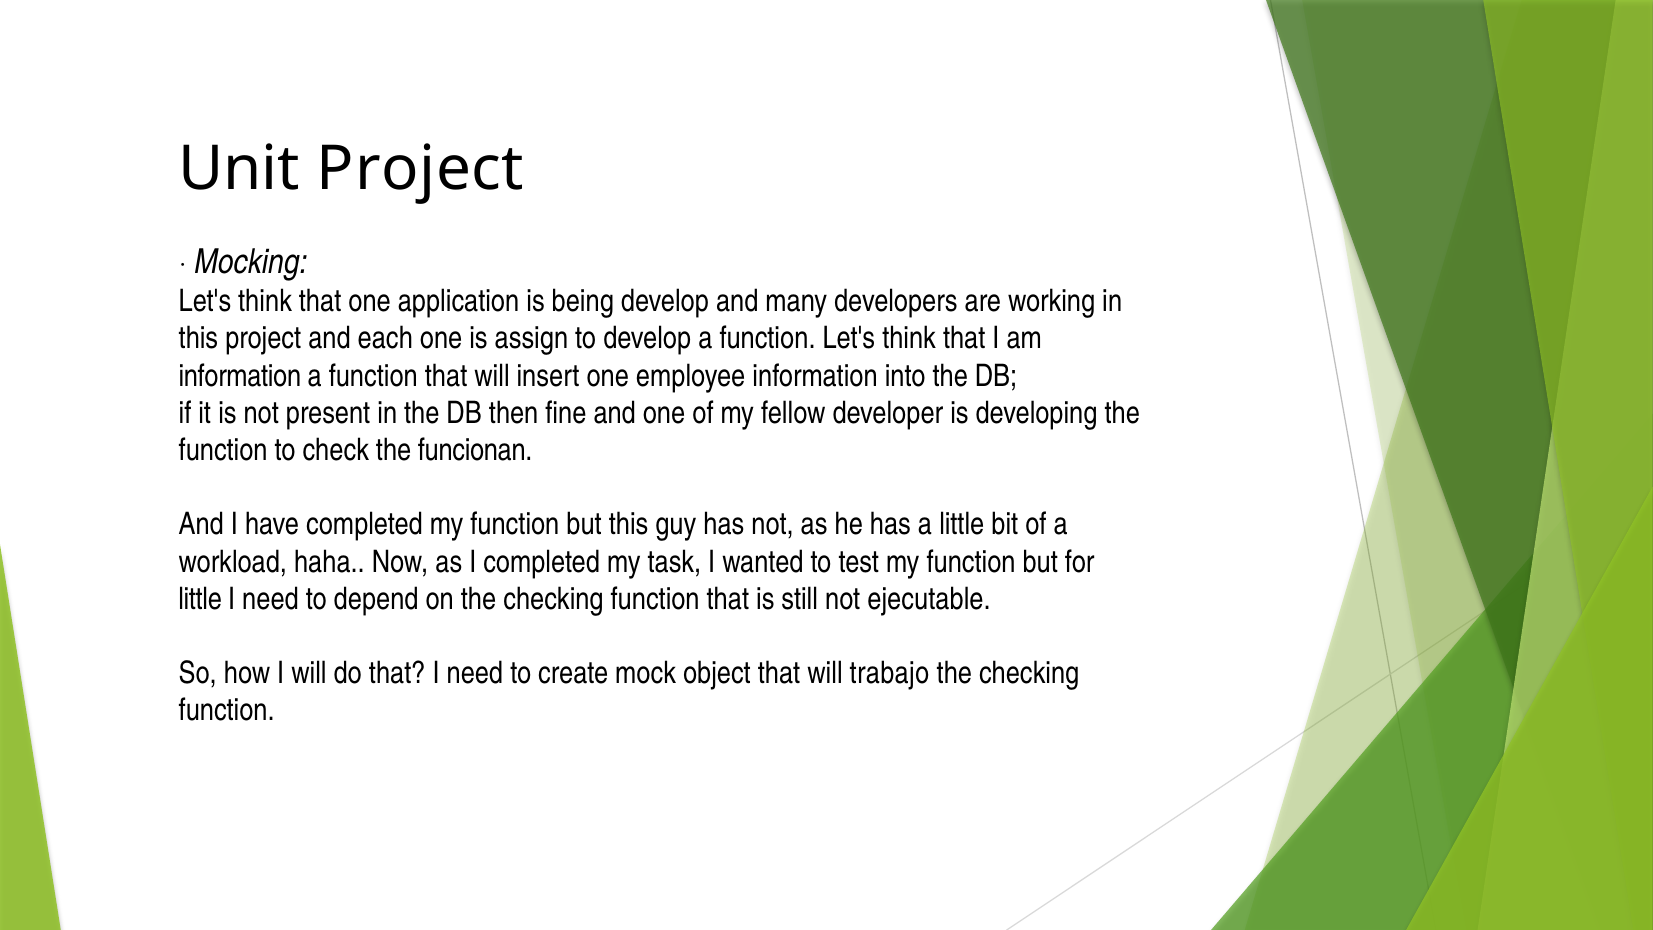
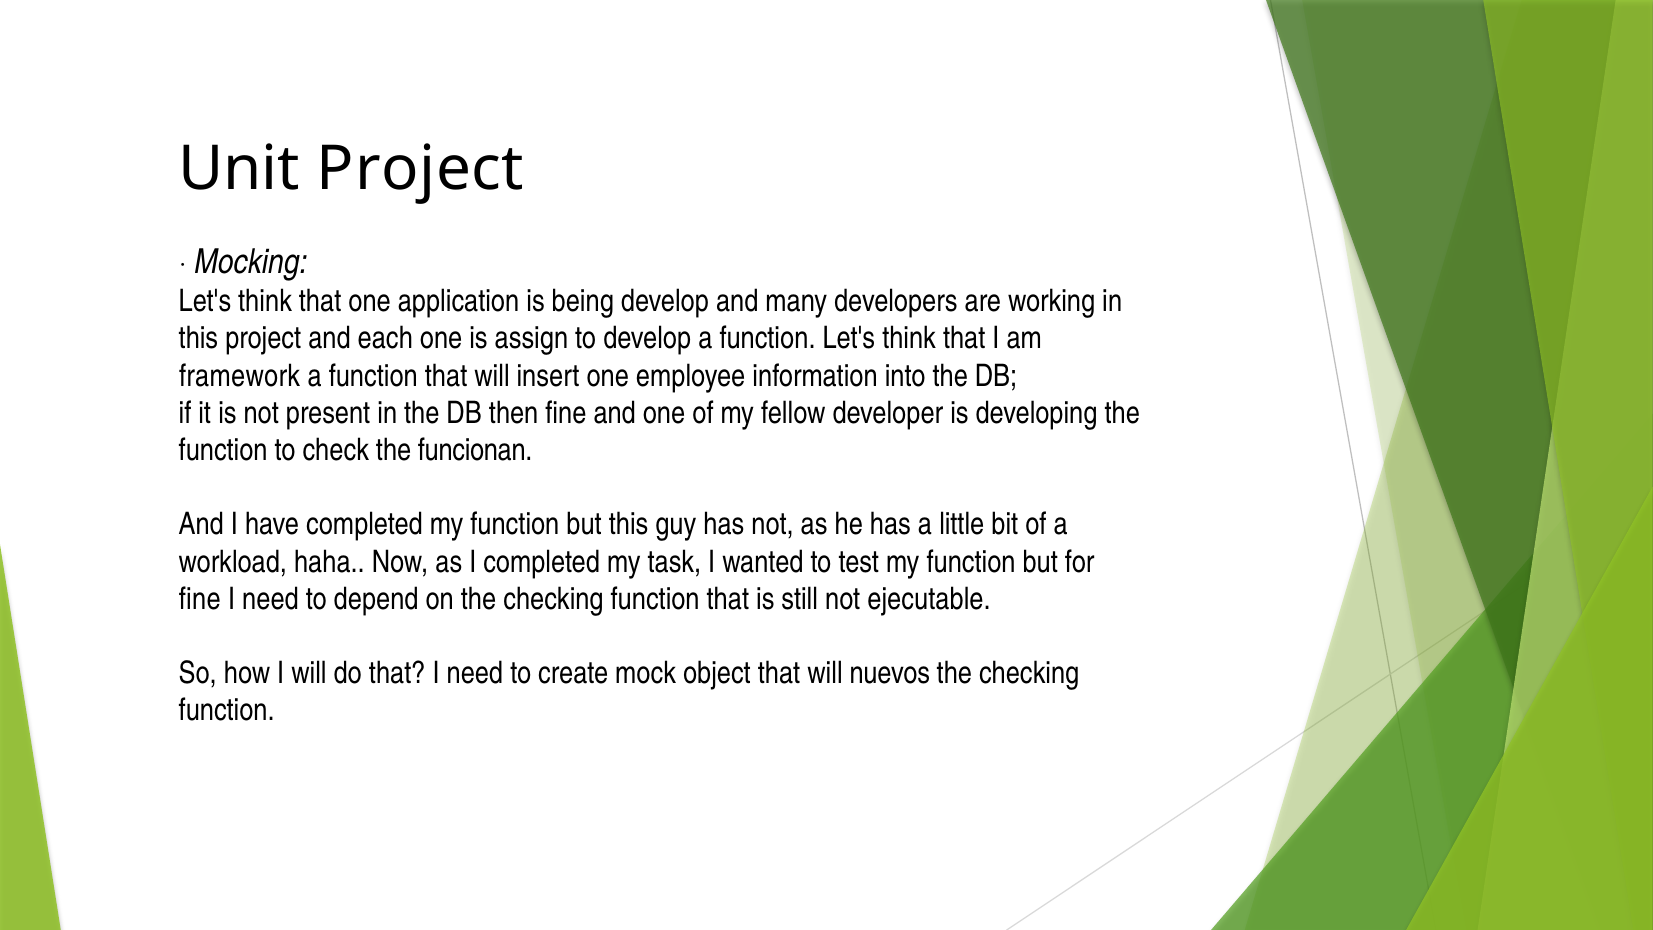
information: information -> framework (240, 376)
little: little -> fine (200, 599)
trabajo: trabajo -> nuevos (890, 673)
